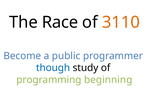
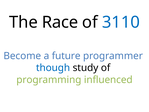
3110 colour: orange -> blue (121, 22)
public: public -> future (66, 56)
beginning: beginning -> influenced (108, 80)
